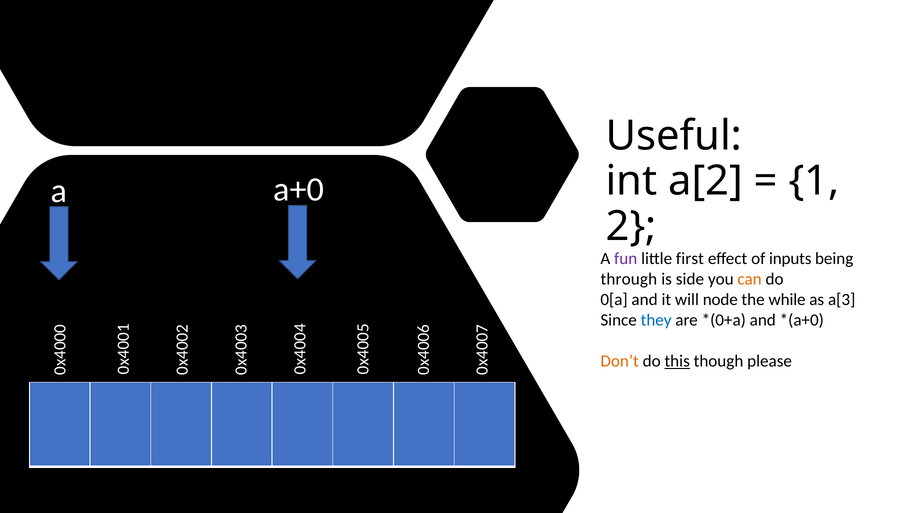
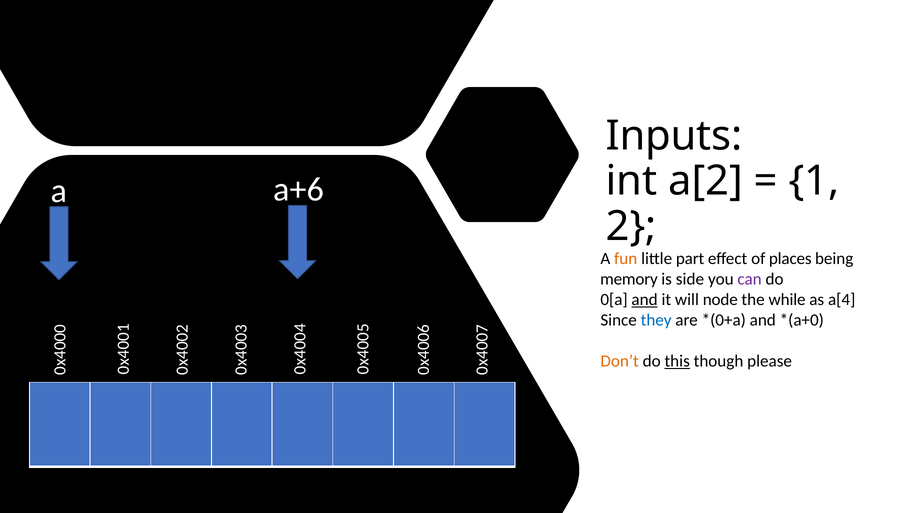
Useful: Useful -> Inputs (674, 136)
a+0: a+0 -> a+6 (299, 190)
fun colour: purple -> orange (626, 259)
first: first -> part (690, 259)
inputs: inputs -> places (790, 259)
through: through -> memory (629, 279)
can colour: orange -> purple (750, 279)
and underline: none -> present (645, 300)
a[3: a[3 -> a[4 (842, 300)
